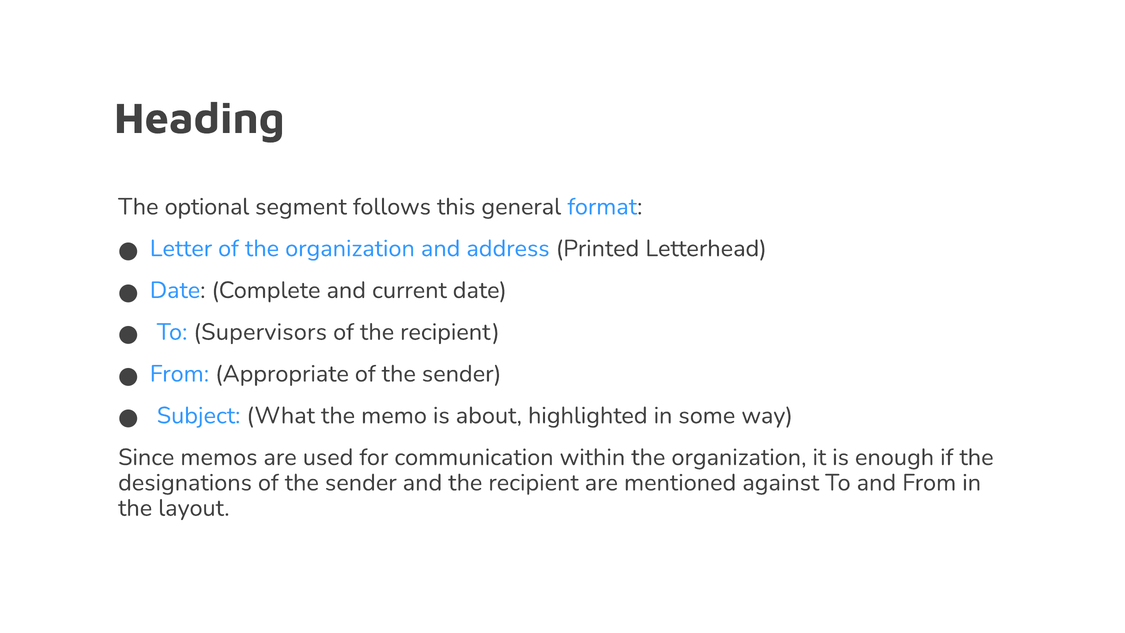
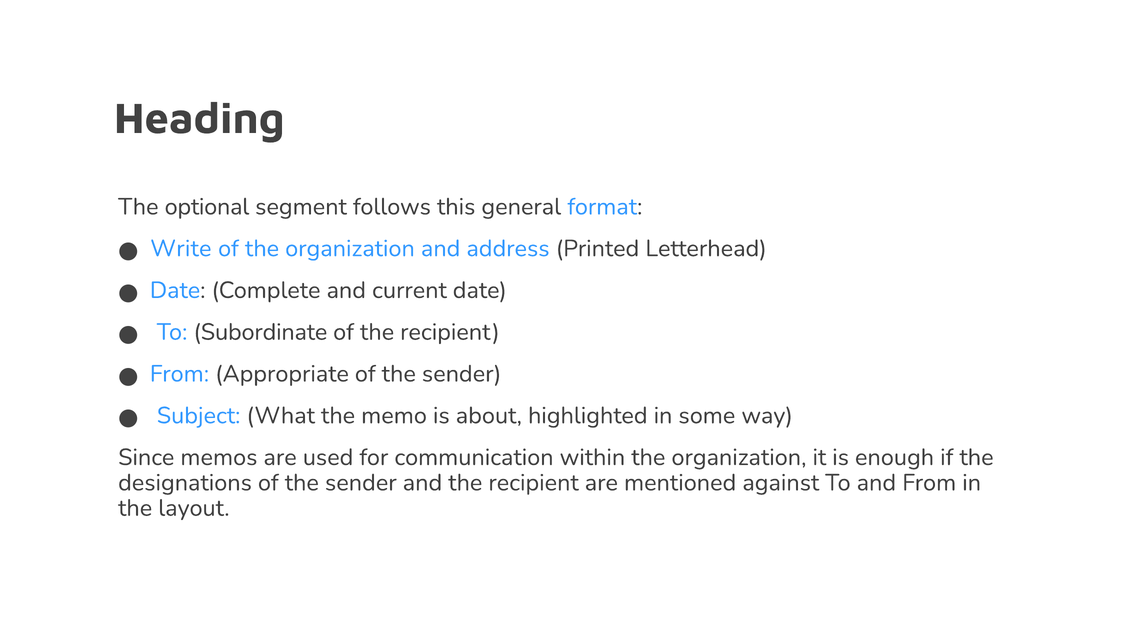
Letter: Letter -> Write (181, 248)
Supervisors: Supervisors -> Subordinate (260, 332)
